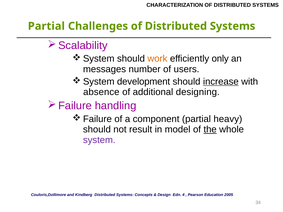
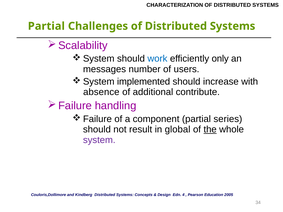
work colour: orange -> blue (157, 59)
development: development -> implemented (144, 82)
increase underline: present -> none (221, 82)
designing: designing -> contribute (198, 92)
heavy: heavy -> series (228, 119)
model: model -> global (178, 130)
